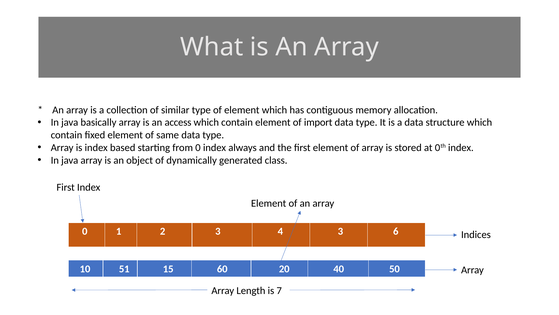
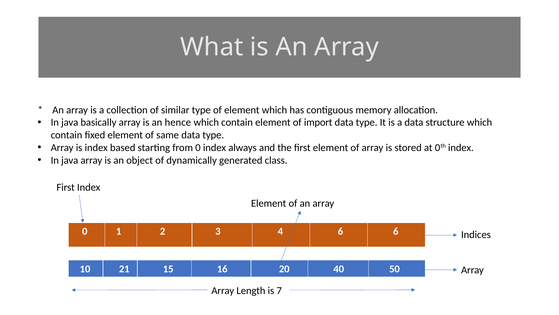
access: access -> hence (178, 122)
4 3: 3 -> 6 (340, 231)
51: 51 -> 21 (124, 268)
60: 60 -> 16 (222, 268)
